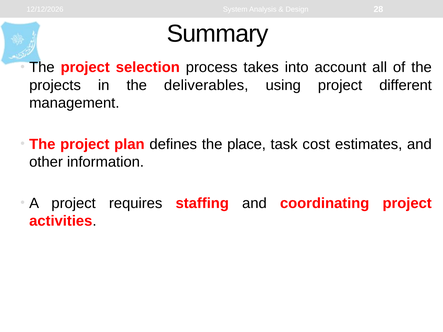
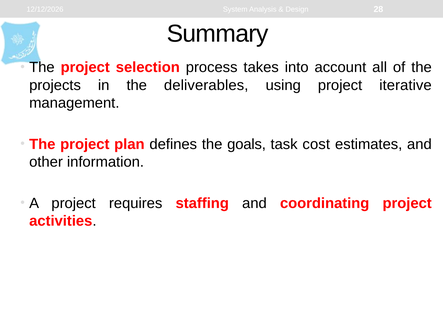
different: different -> iterative (405, 85)
place: place -> goals (247, 144)
